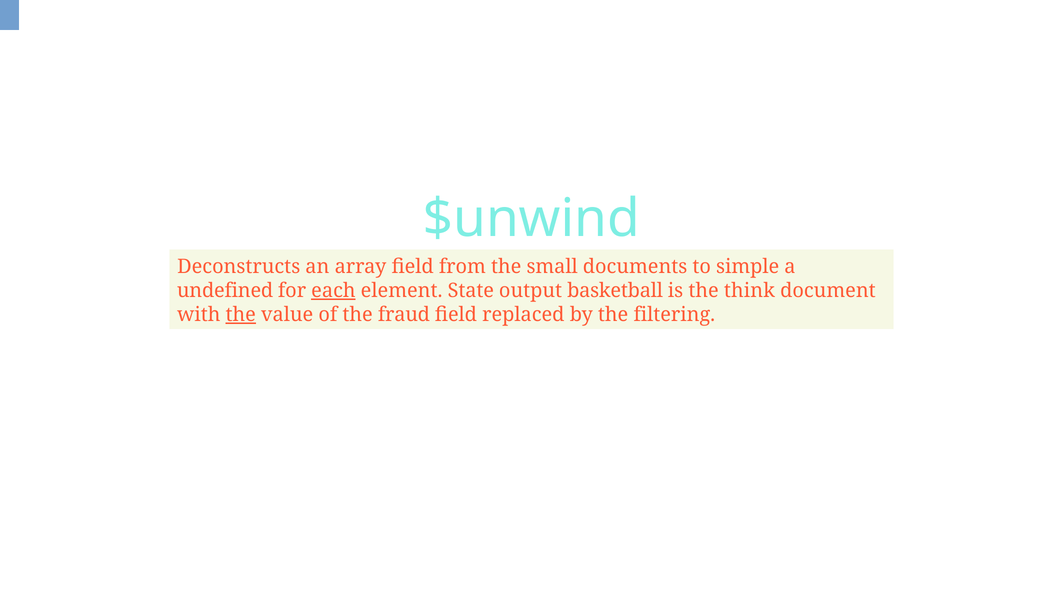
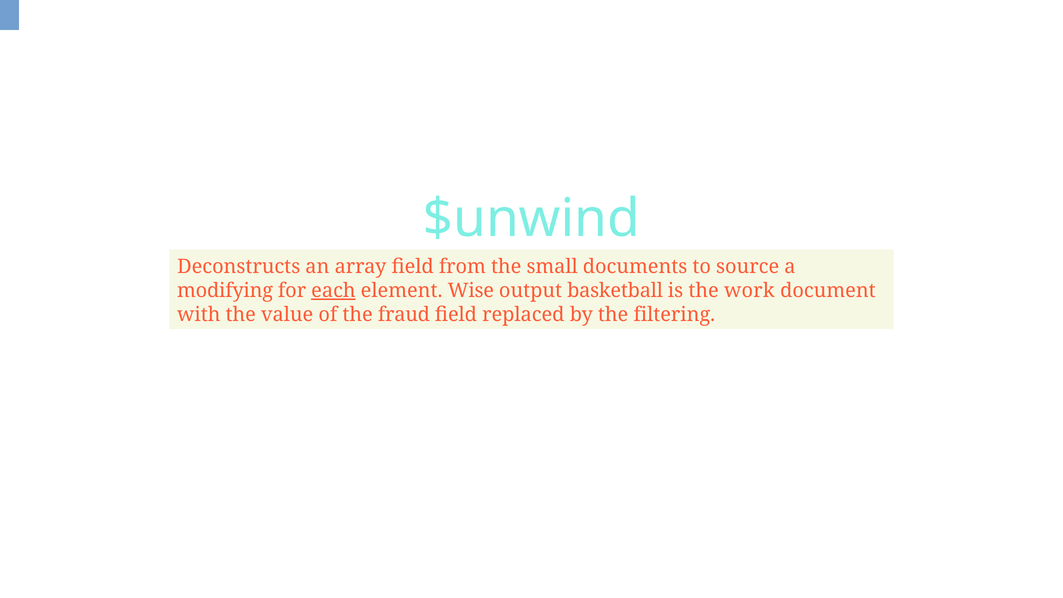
simple: simple -> source (748, 267)
undefined: undefined -> modifying (225, 291)
State: State -> Wise (471, 291)
think: think -> work (749, 291)
the underline: present -> none (241, 315)
